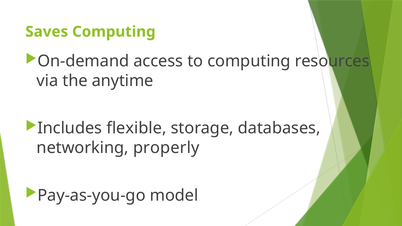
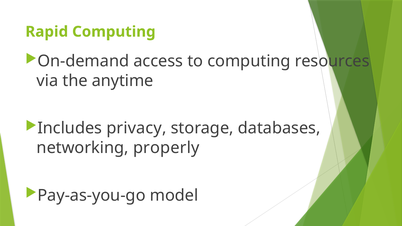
Saves: Saves -> Rapid (47, 32)
flexible: flexible -> privacy (136, 128)
